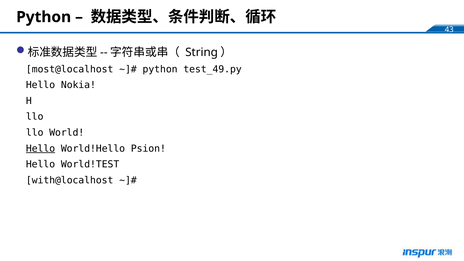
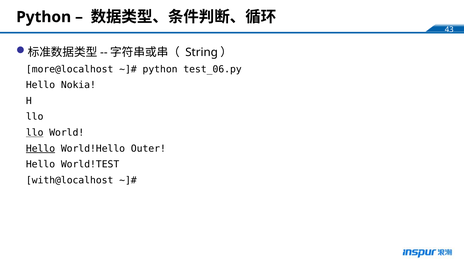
most@localhost: most@localhost -> more@localhost (70, 69)
test_49.py: test_49.py -> test_06.py (213, 69)
llo underline: none -> present (35, 133)
Psion: Psion -> Outer (148, 148)
